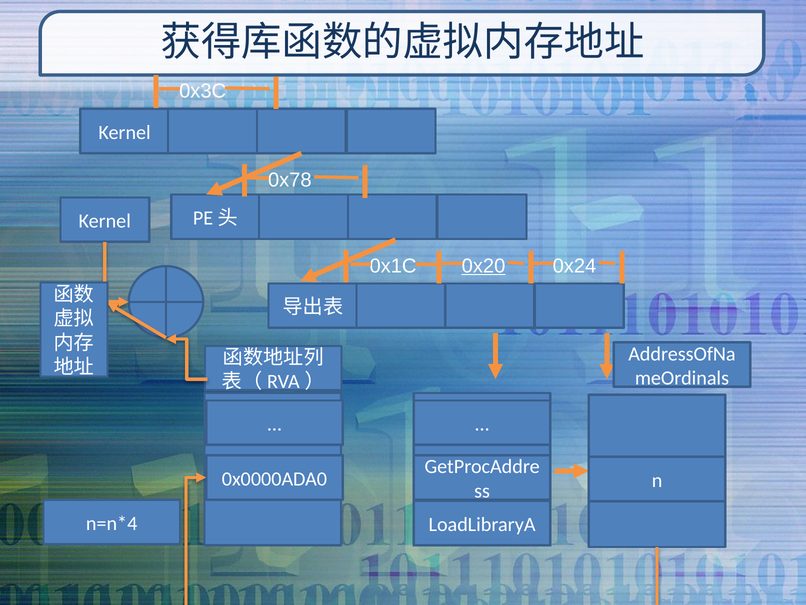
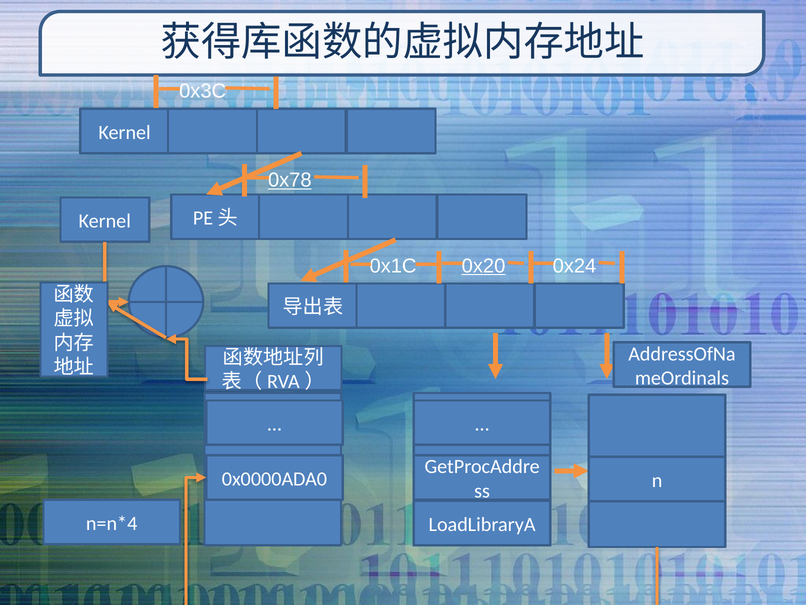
0x78 underline: none -> present (290, 180)
